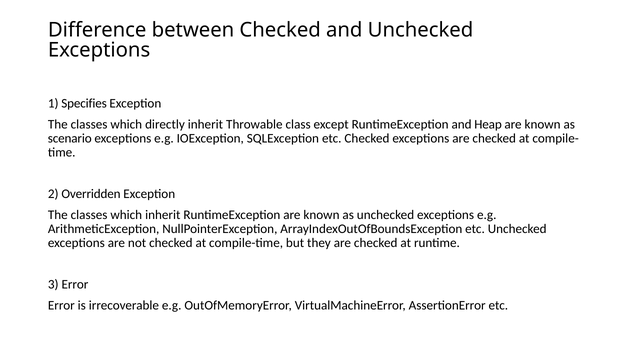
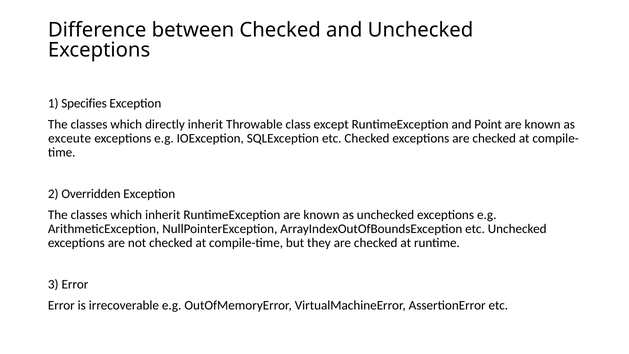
Heap: Heap -> Point (488, 124)
scenario: scenario -> exceute (70, 138)
